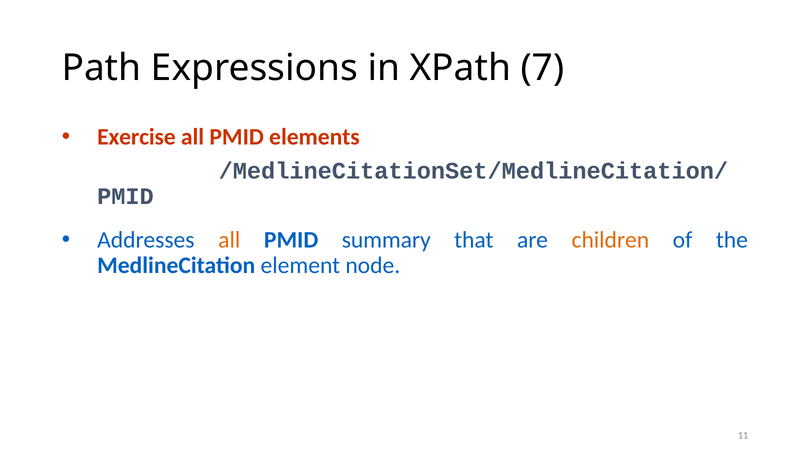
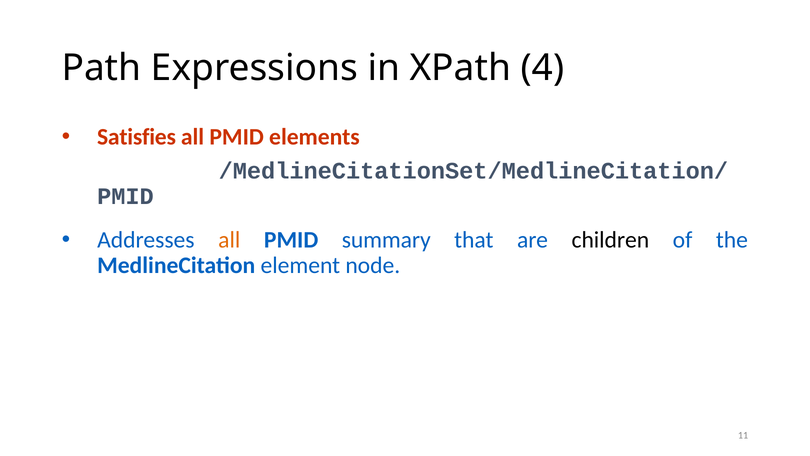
7: 7 -> 4 (542, 68)
Exercise: Exercise -> Satisfies (136, 137)
children colour: orange -> black (610, 240)
